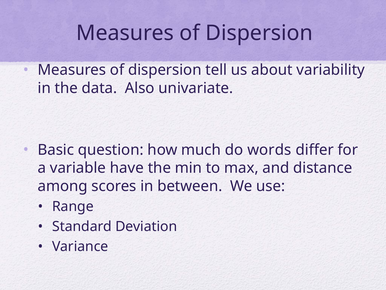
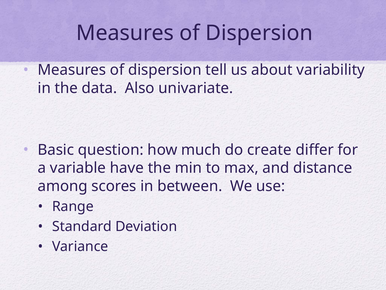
words: words -> create (269, 150)
